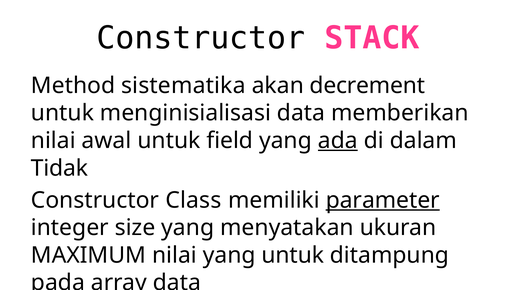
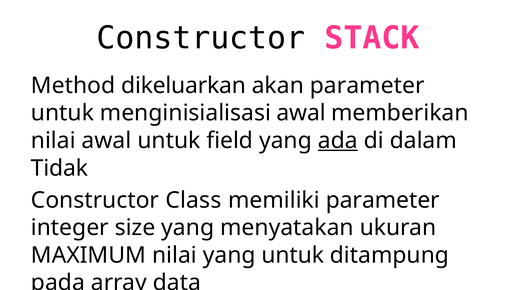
sistematika: sistematika -> dikeluarkan (184, 86)
akan decrement: decrement -> parameter (367, 86)
menginisialisasi data: data -> awal (301, 113)
parameter underline: present -> none (383, 200)
